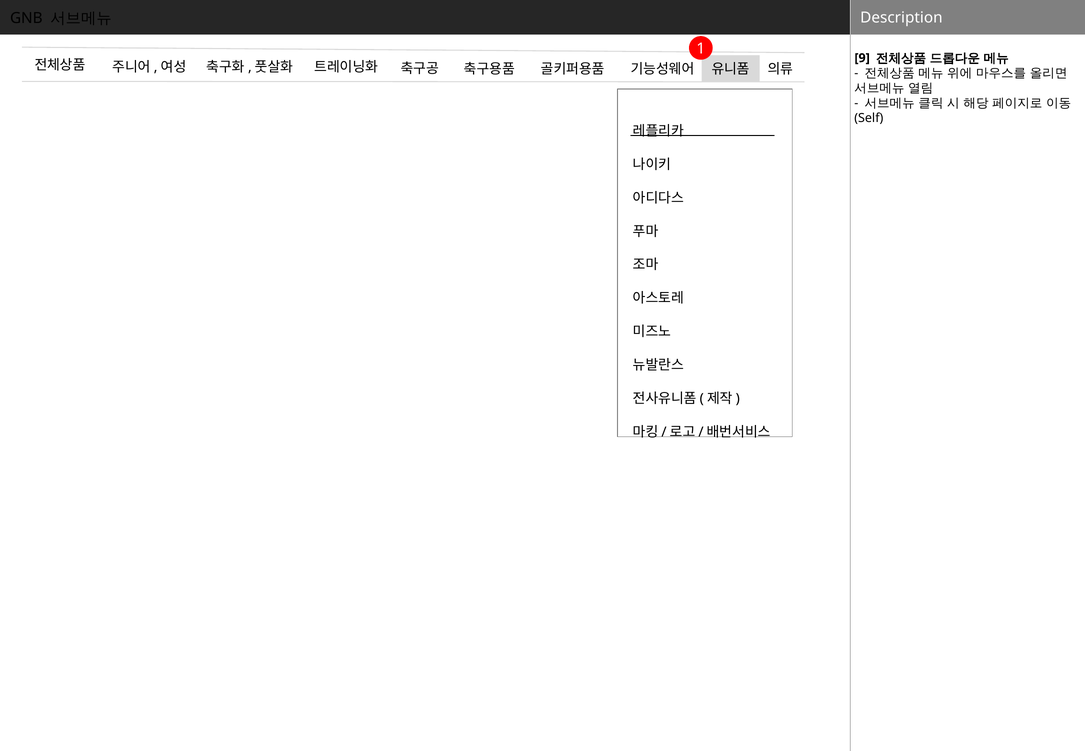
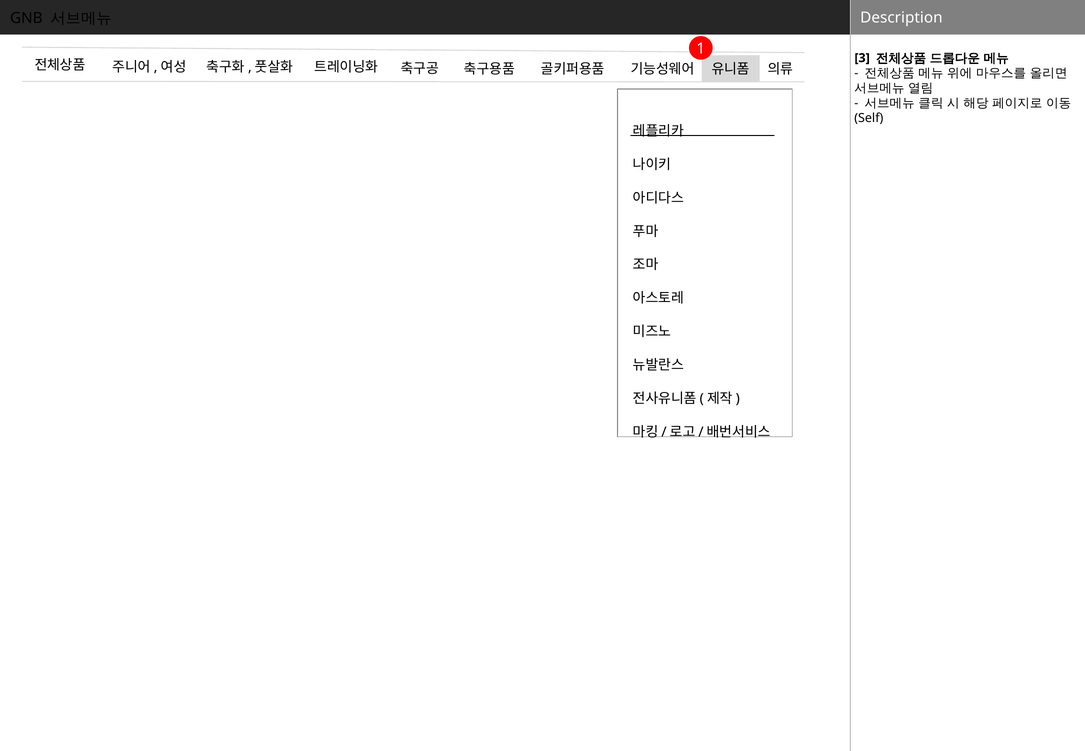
9: 9 -> 3 (862, 58)
